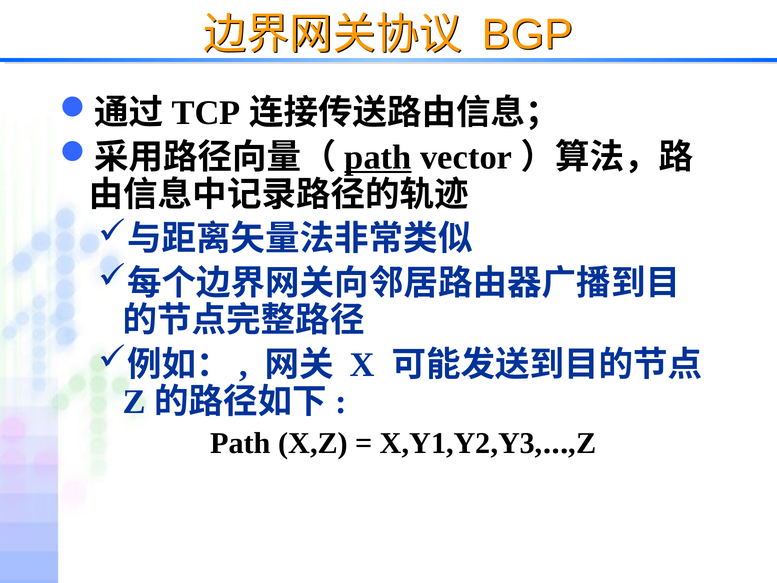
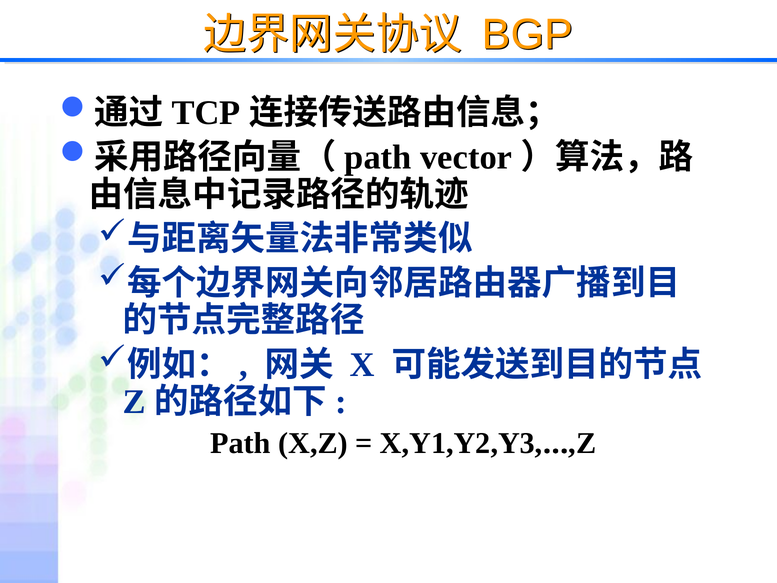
path underline: present -> none (378, 157)
